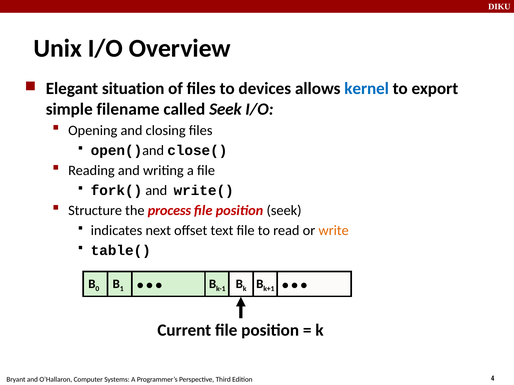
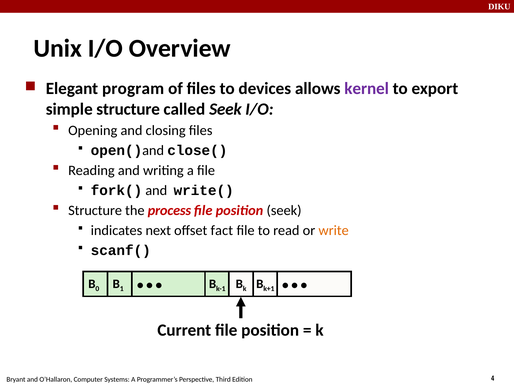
situation: situation -> program (133, 89)
kernel colour: blue -> purple (367, 89)
simple filename: filename -> structure (128, 109)
text: text -> fact (222, 231)
table(: table( -> scanf( (121, 251)
